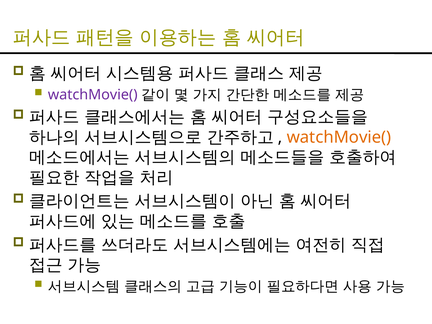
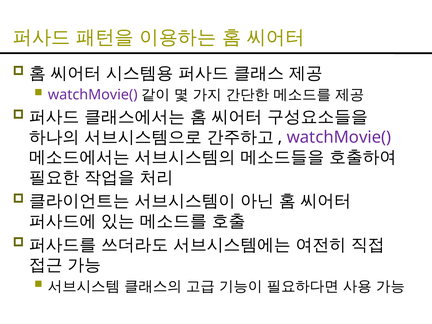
watchMovie( colour: orange -> purple (339, 137)
